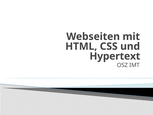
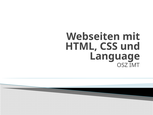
Hypertext: Hypertext -> Language (115, 56)
